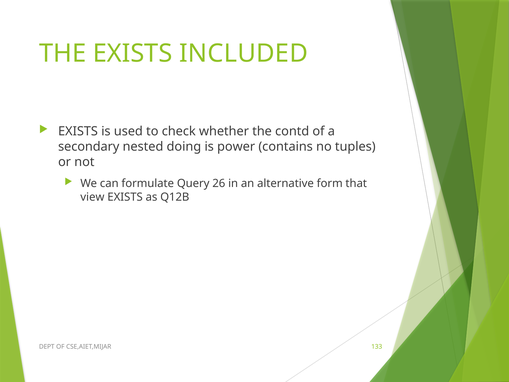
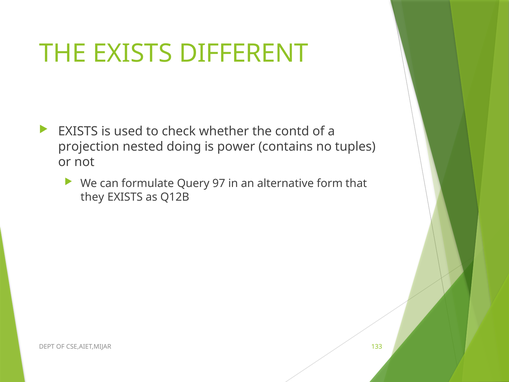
INCLUDED: INCLUDED -> DIFFERENT (244, 54)
secondary: secondary -> projection (89, 147)
26: 26 -> 97 (219, 183)
view: view -> they (92, 197)
